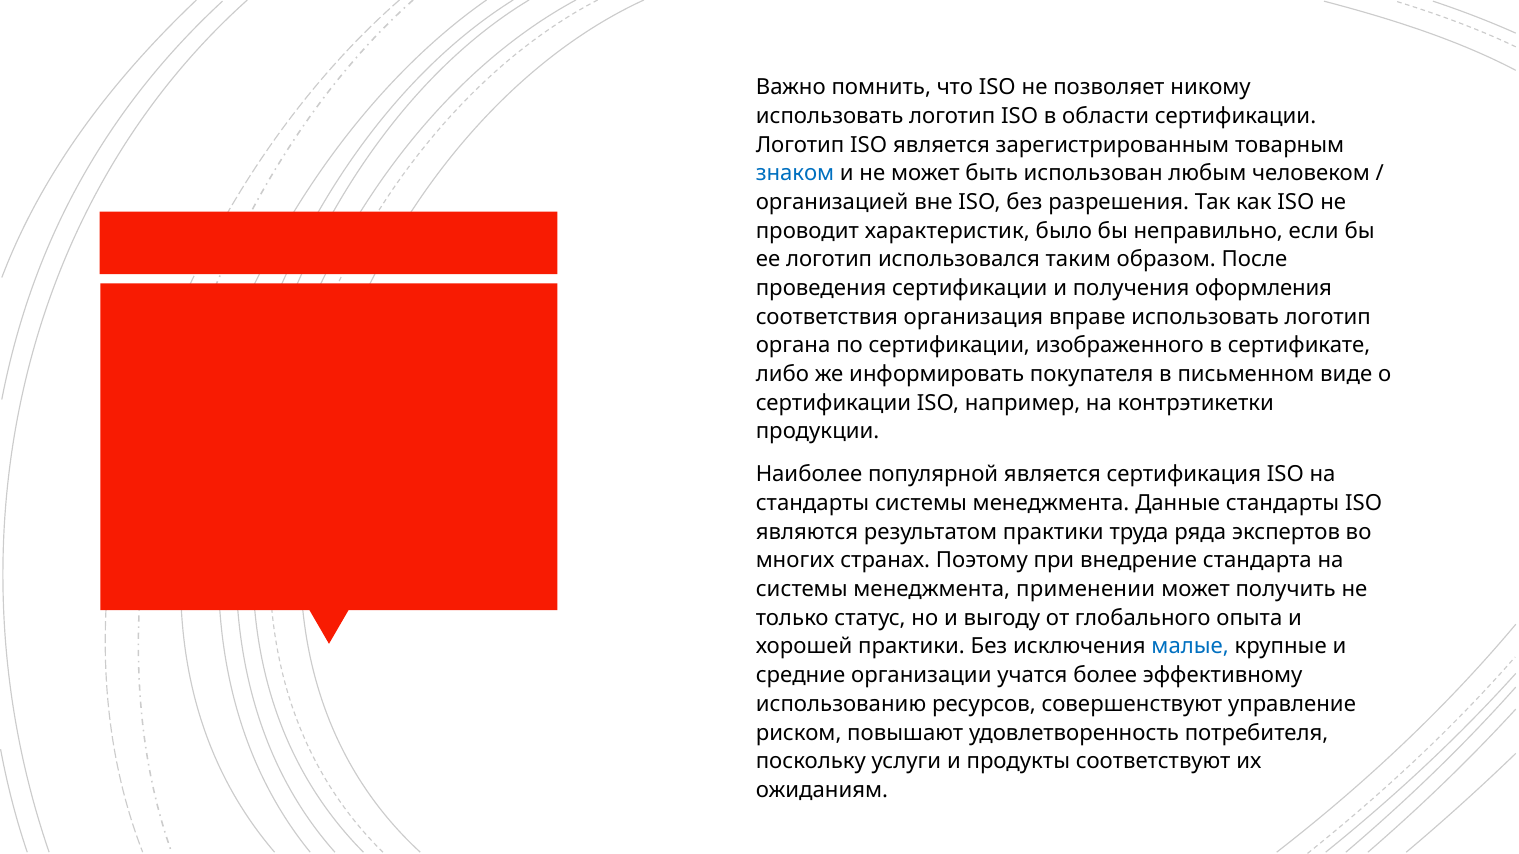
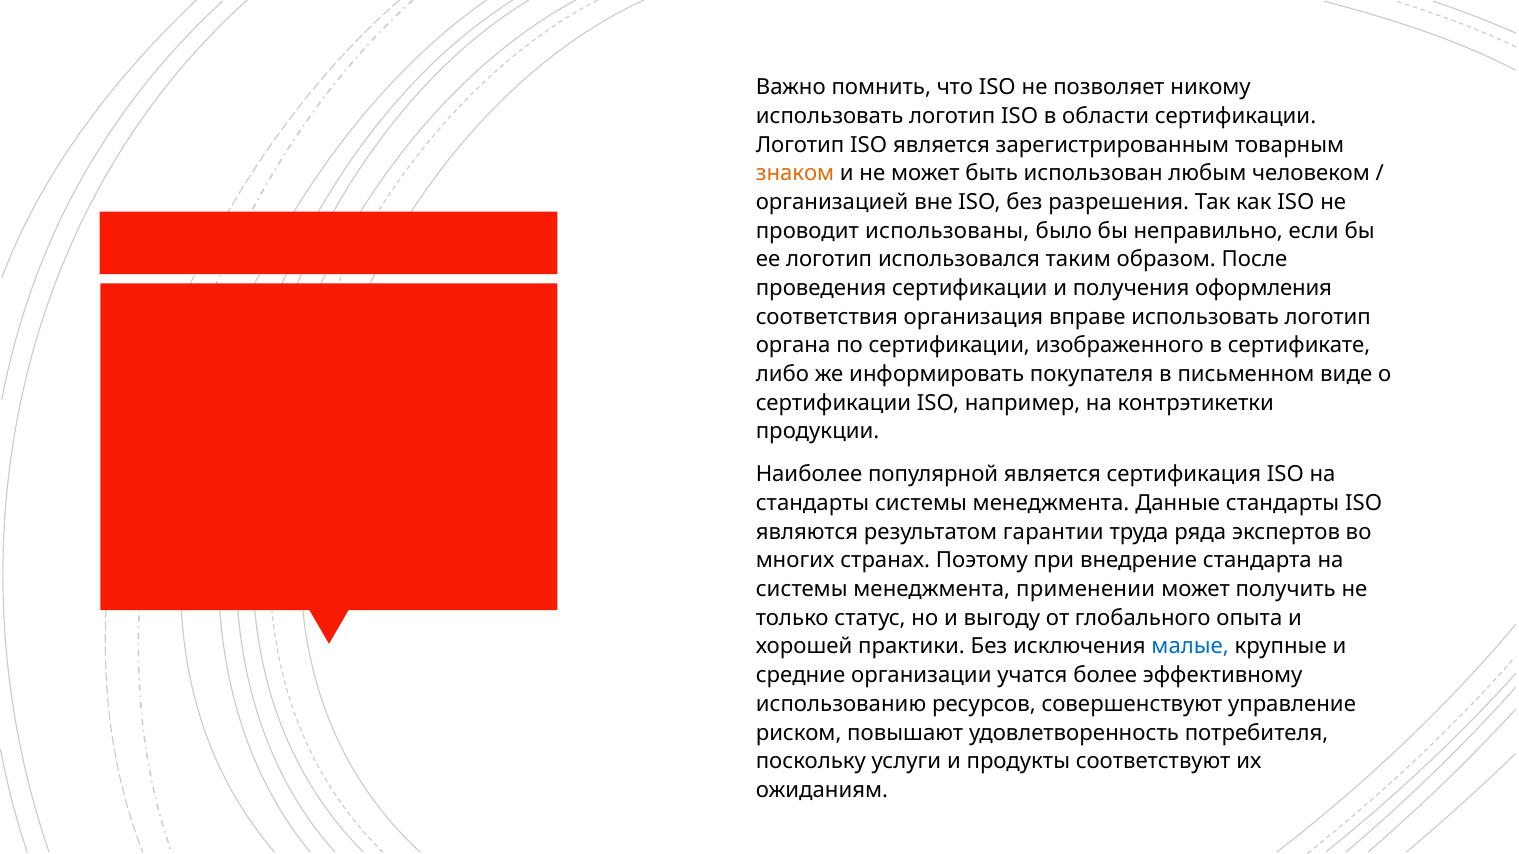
знаком colour: blue -> orange (795, 173)
характеристик: характеристик -> использованы (947, 231)
результатом практики: практики -> гарантии (1053, 532)
